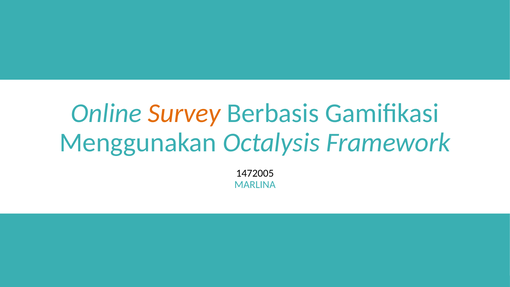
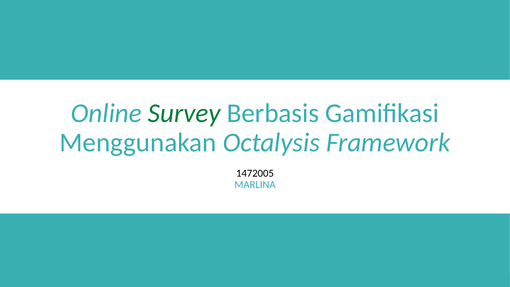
Survey colour: orange -> green (184, 113)
